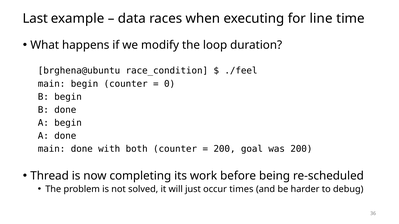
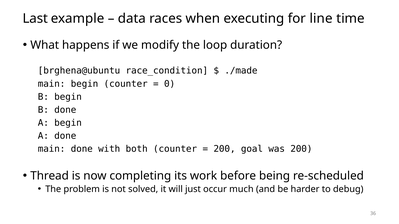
./feel: ./feel -> ./made (241, 71)
times: times -> much (241, 189)
